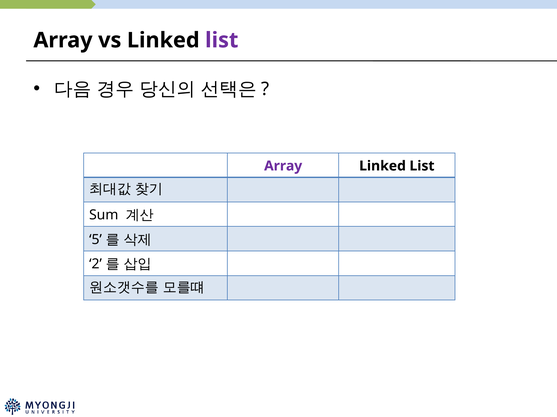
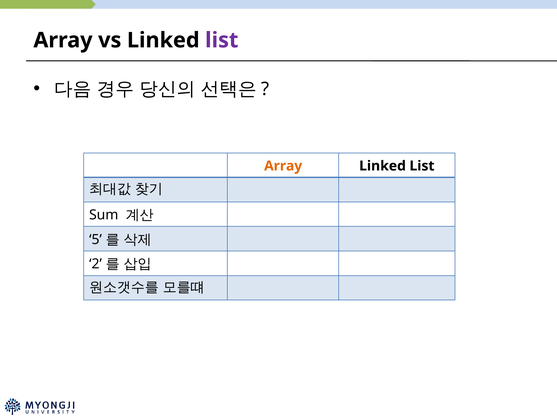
Array colour: purple -> orange (283, 166)
